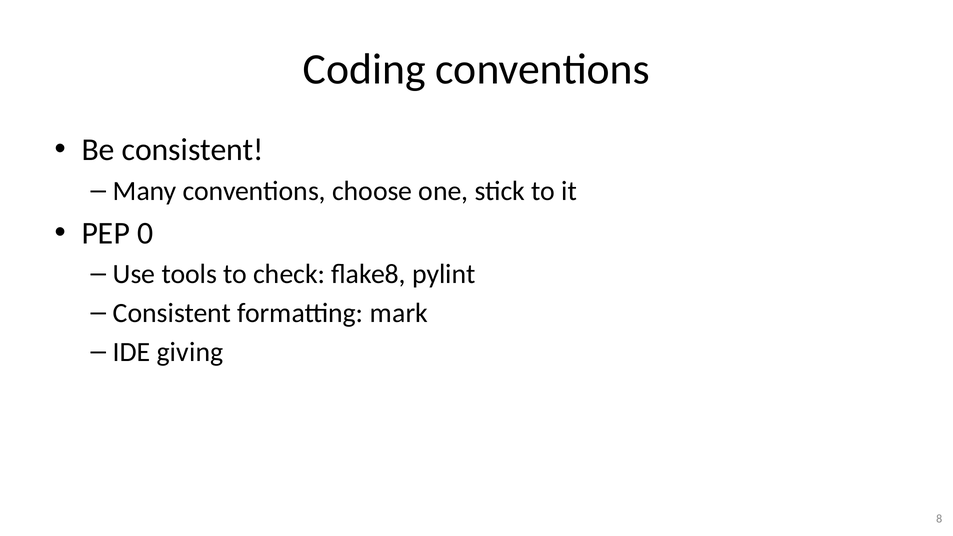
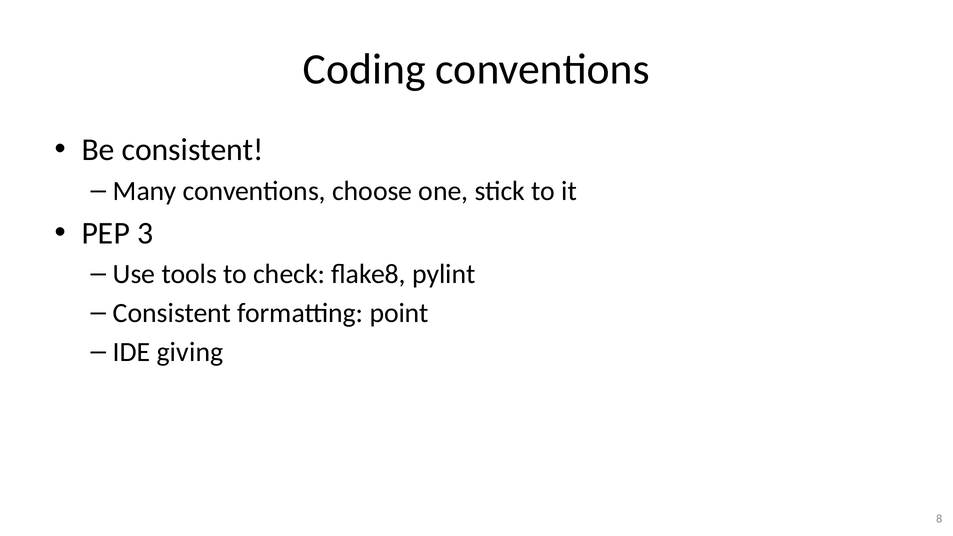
0: 0 -> 3 (145, 233)
mark: mark -> point (399, 313)
